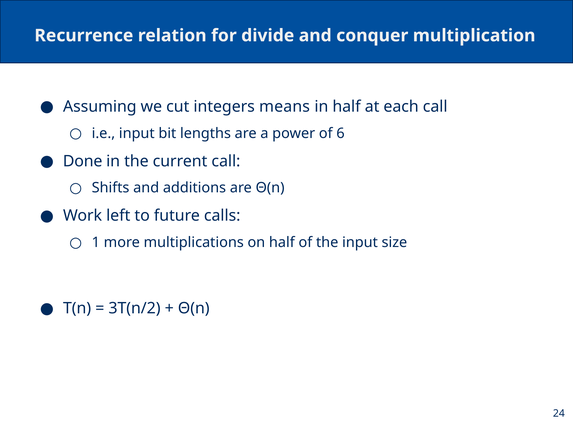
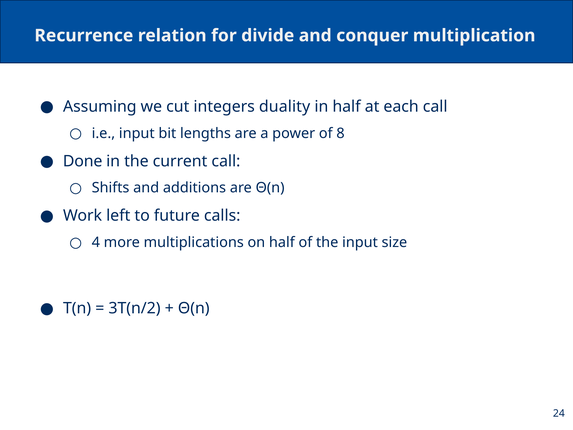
means: means -> duality (285, 107)
6: 6 -> 8 (341, 133)
1: 1 -> 4 (96, 242)
